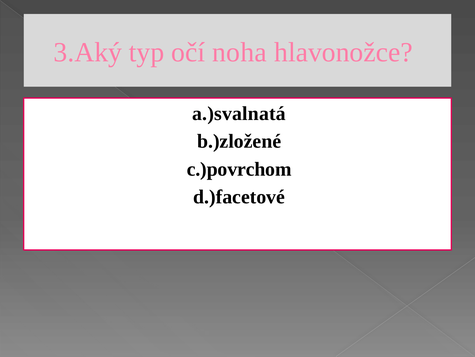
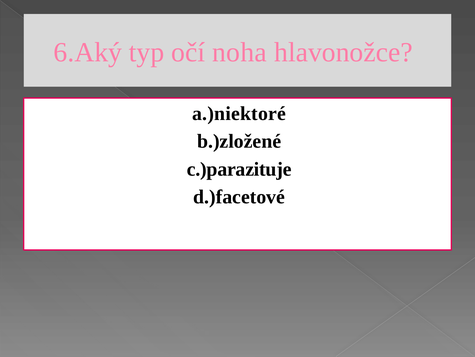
3.Aký: 3.Aký -> 6.Aký (88, 52)
a.)svalnatá: a.)svalnatá -> a.)niektoré (239, 113)
c.)povrchom: c.)povrchom -> c.)parazituje (239, 169)
